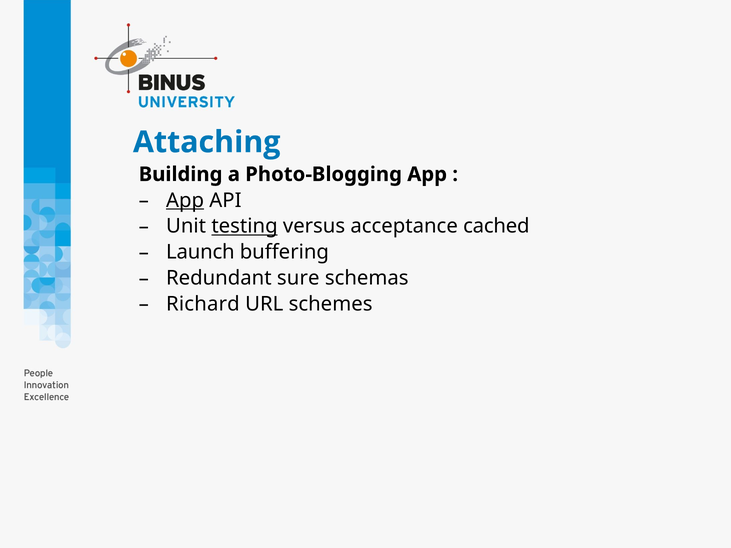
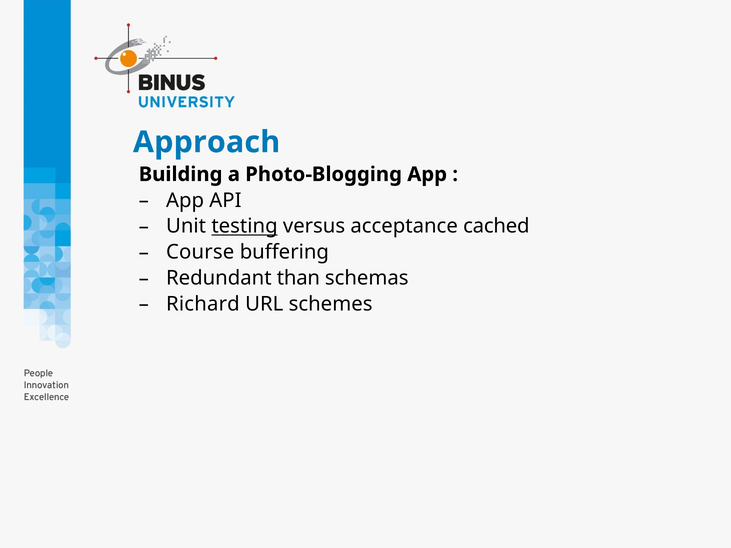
Attaching: Attaching -> Approach (207, 142)
App underline: present -> none (185, 200)
Launch: Launch -> Course (200, 252)
sure: sure -> than (298, 278)
